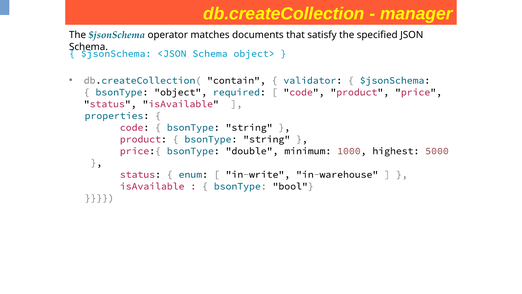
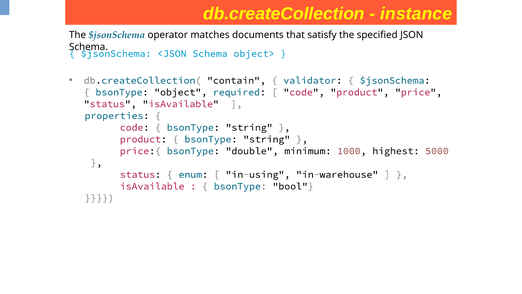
manager: manager -> instance (416, 14)
in-write: in-write -> in-using (258, 174)
